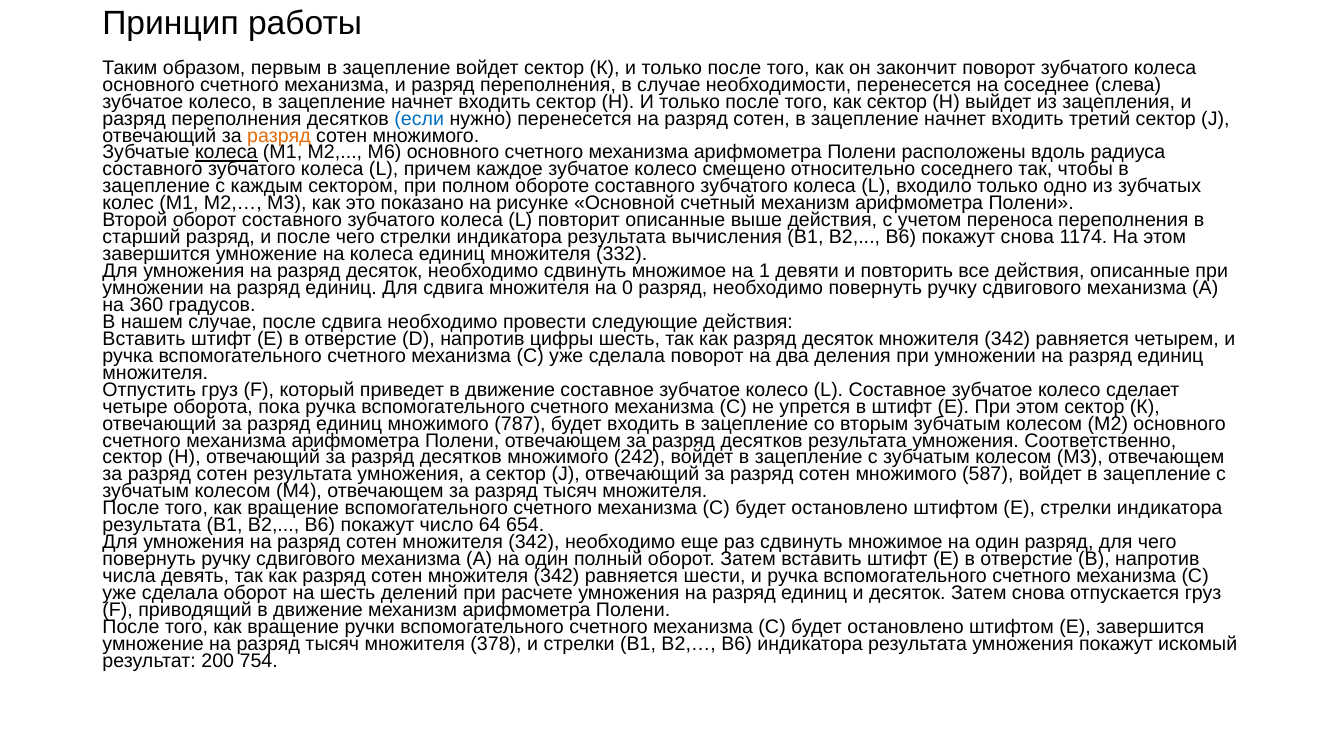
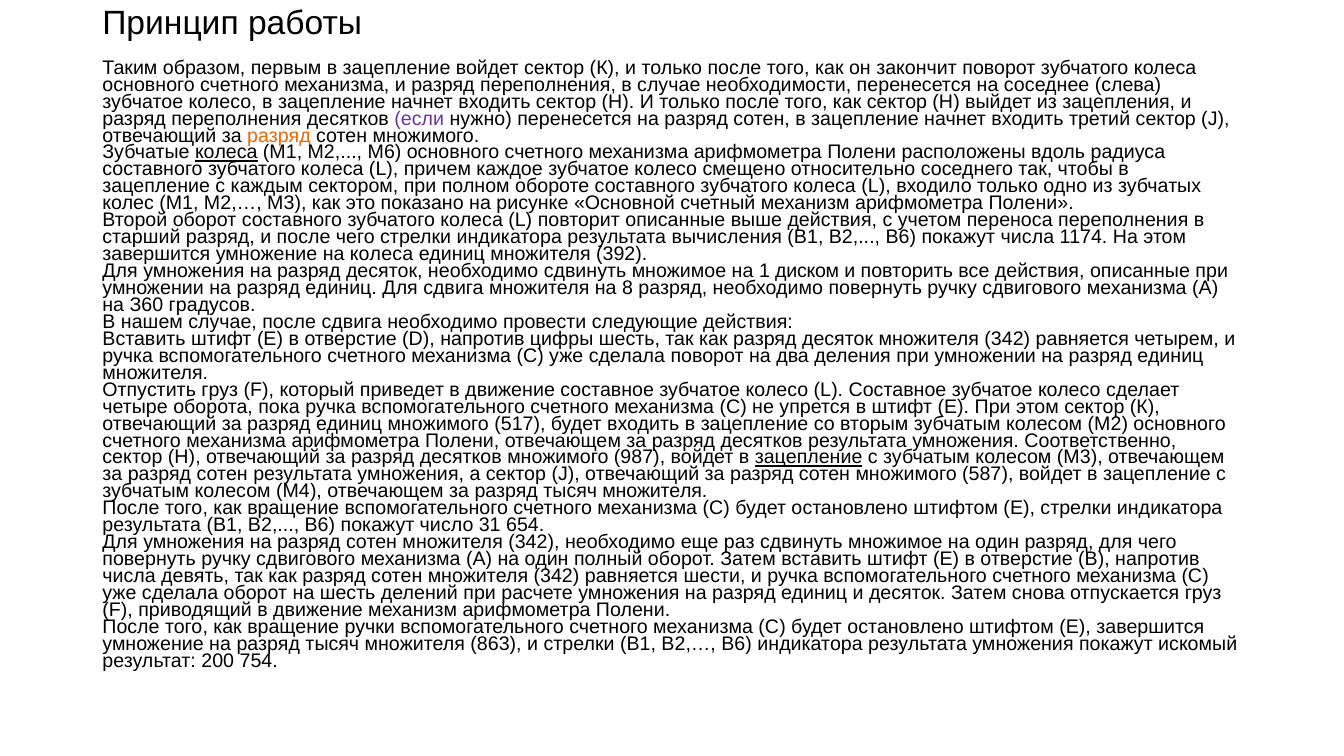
если colour: blue -> purple (419, 119)
покажут снова: снова -> числа (1027, 237)
332: 332 -> 392 (622, 254)
девяти: девяти -> диском (807, 271)
0: 0 -> 8 (628, 288)
787: 787 -> 517 (520, 424)
242: 242 -> 987 (640, 458)
зацепление underline: none -> present (809, 458)
64: 64 -> 31 (490, 525)
378: 378 -> 863 (496, 644)
